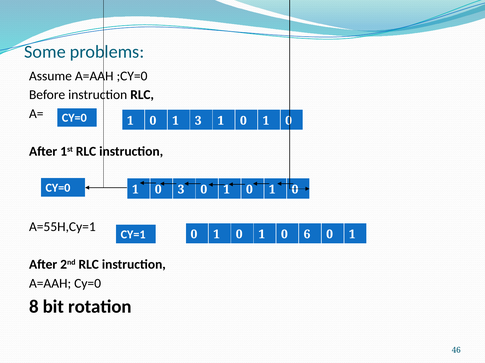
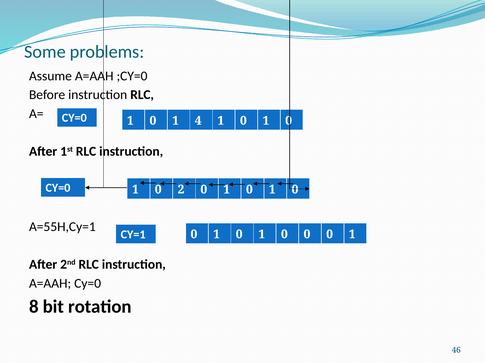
1 3: 3 -> 4 (198, 121)
0 3: 3 -> 2 (181, 190)
6: 6 -> 0 (307, 235)
